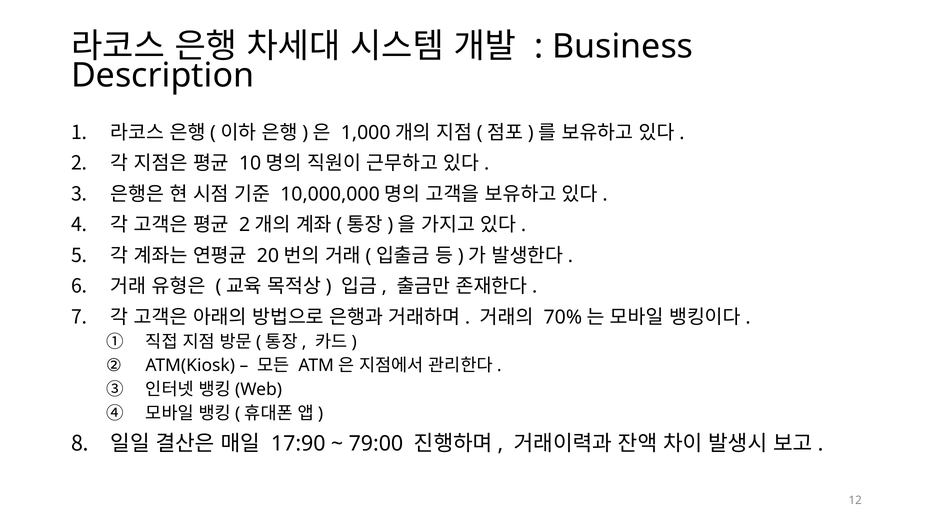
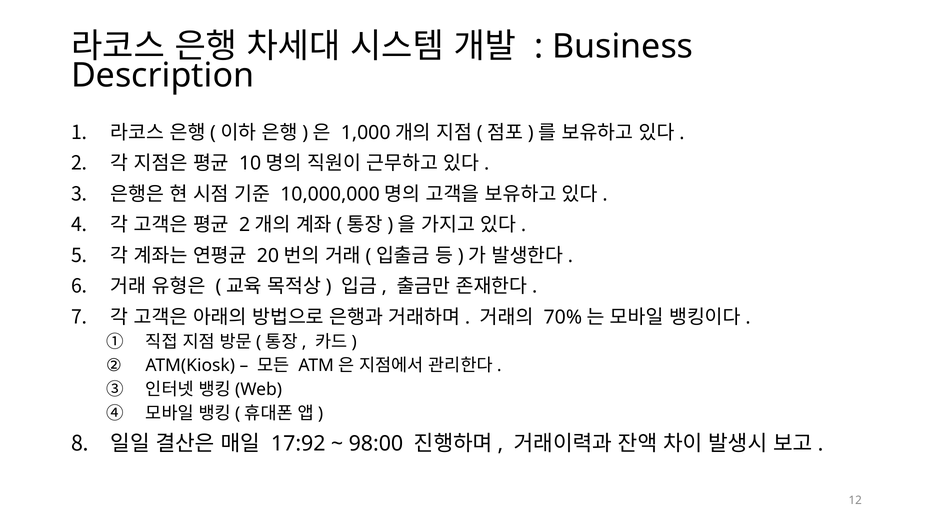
17:90: 17:90 -> 17:92 (298, 444)
79:00: 79:00 -> 98:00 (376, 444)
